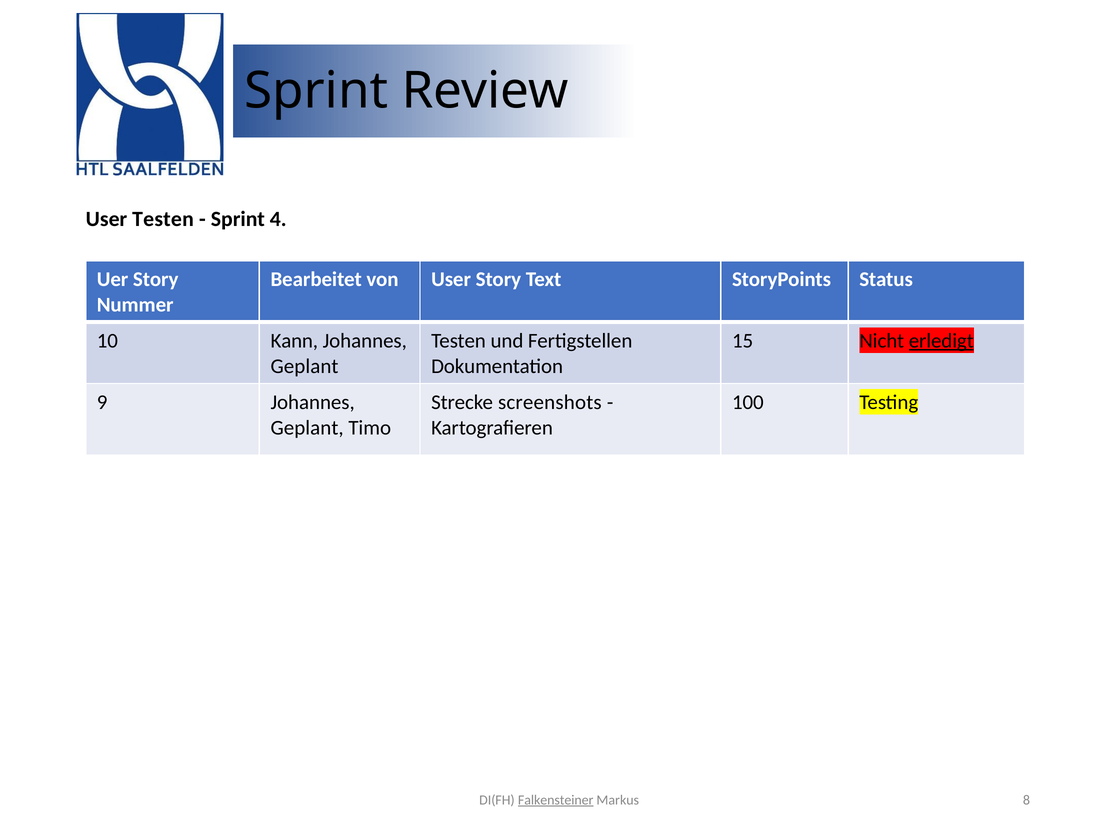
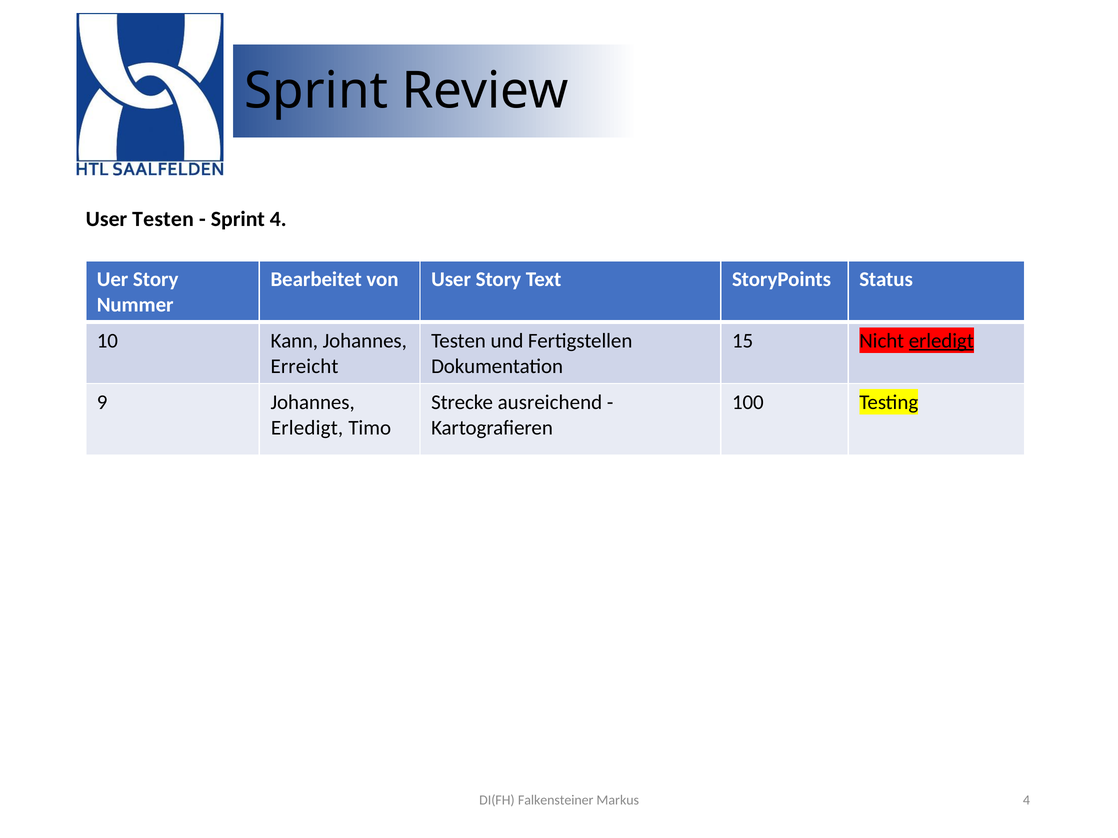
Geplant: Geplant -> Erreicht (304, 366)
screenshots: screenshots -> ausreichend (550, 402)
Geplant: Geplant -> Erledigt (307, 428)
Falkensteiner underline: present -> none (556, 800)
Markus 8: 8 -> 4 (1026, 800)
